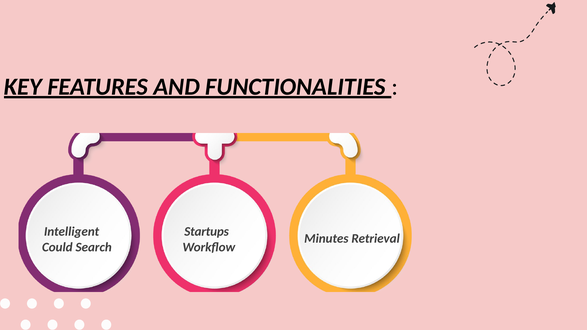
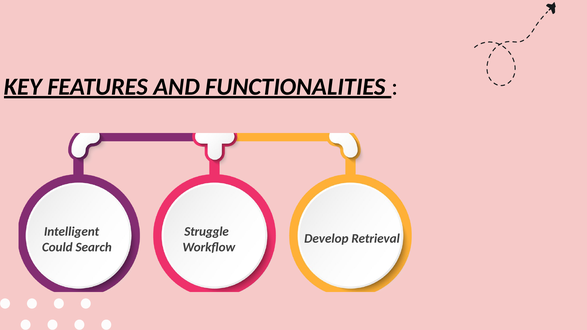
Startups: Startups -> Struggle (207, 232)
Minutes: Minutes -> Develop (326, 239)
